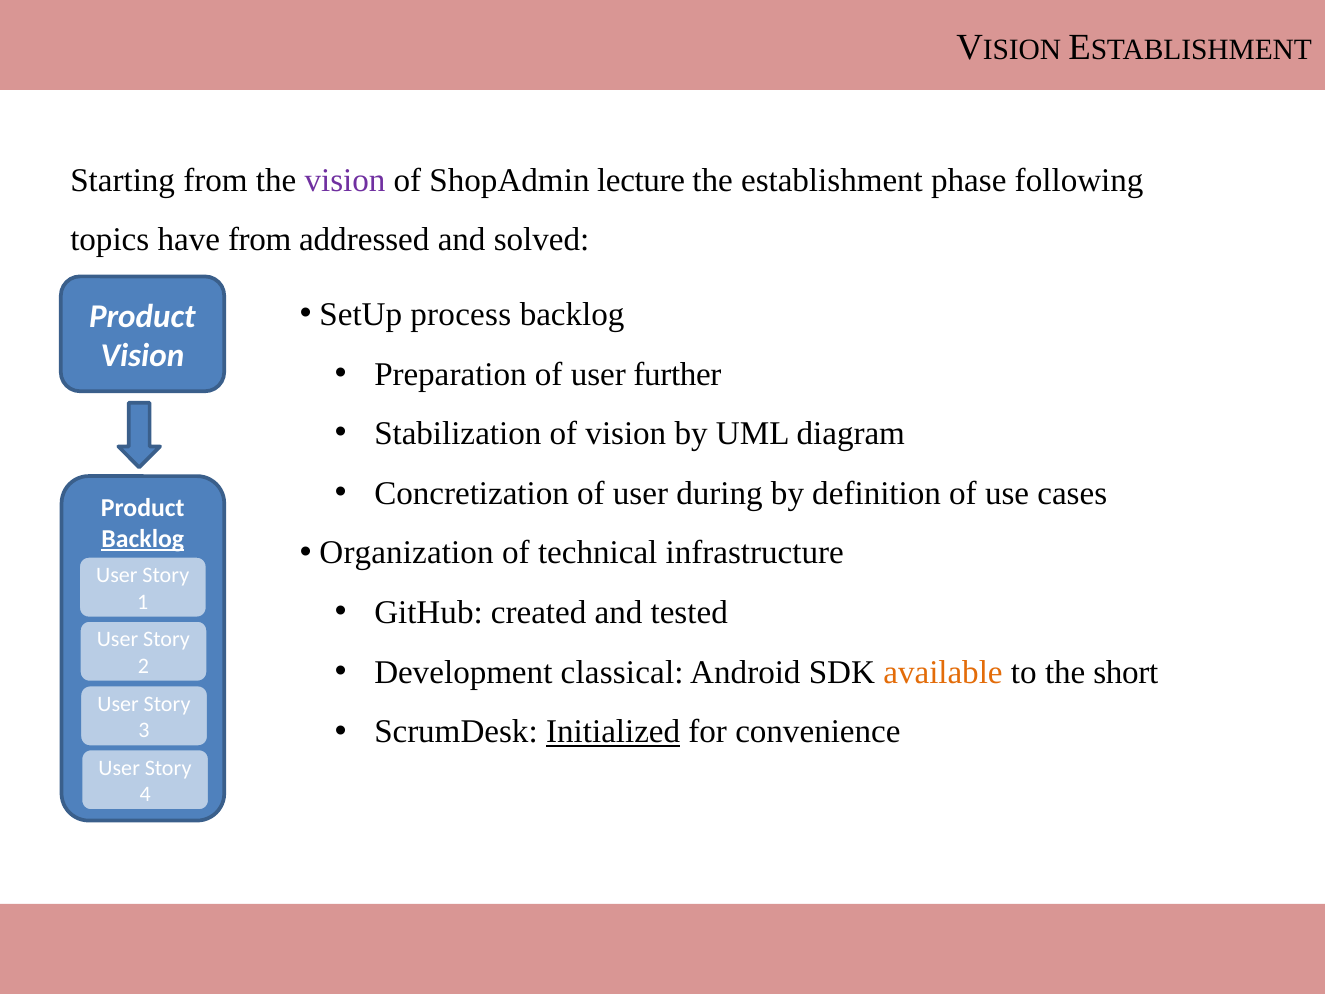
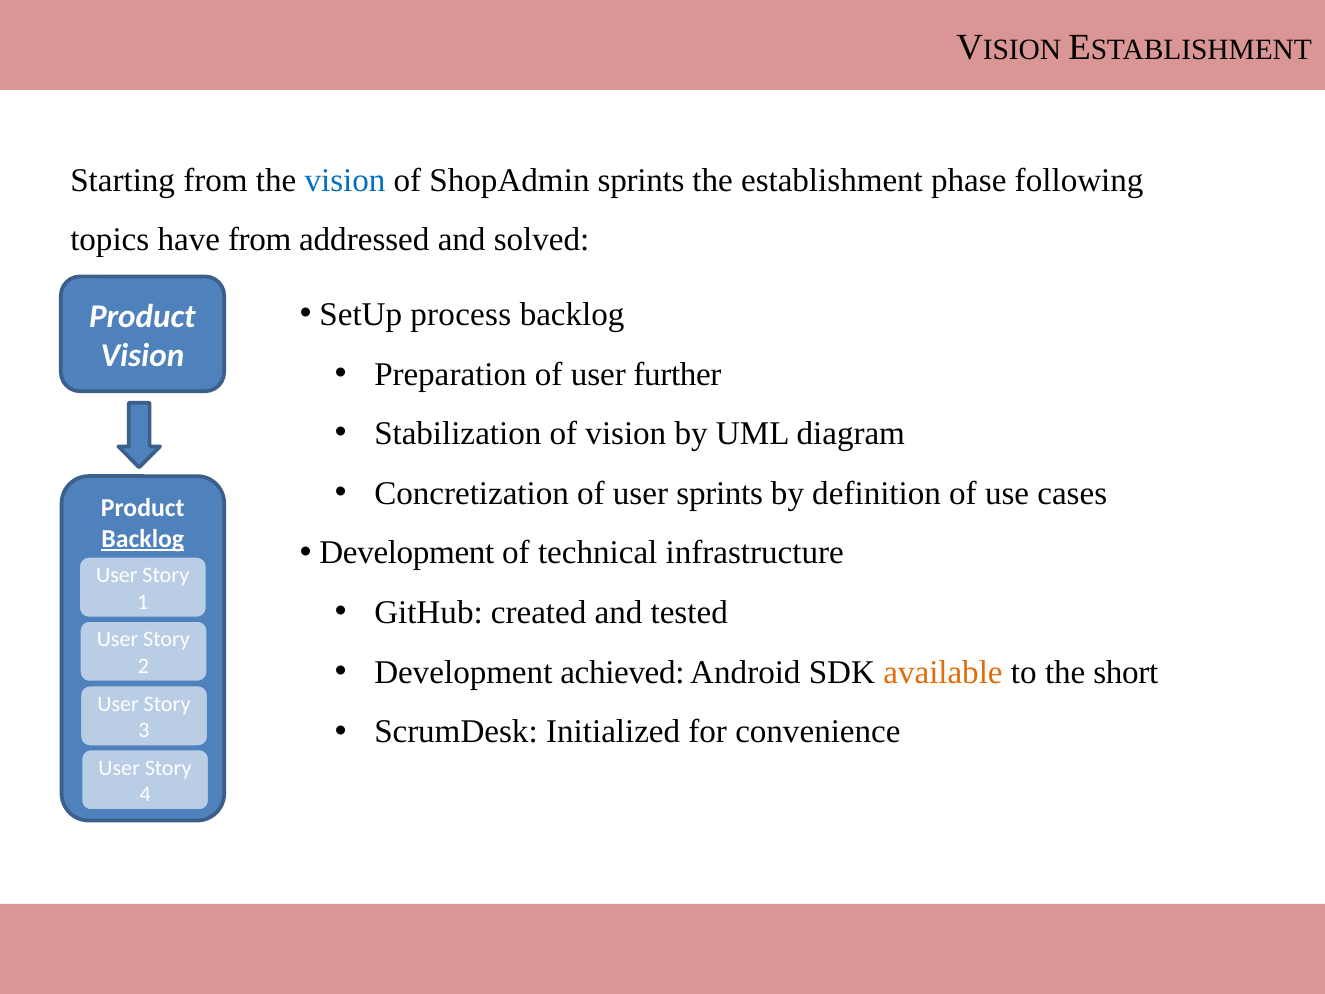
vision colour: purple -> blue (345, 180)
ShopAdmin lecture: lecture -> sprints (641, 180)
user during: during -> sprints (720, 493)
Organization: Organization -> Development (407, 553)
classical: classical -> achieved (622, 672)
Initialized underline: present -> none (613, 732)
